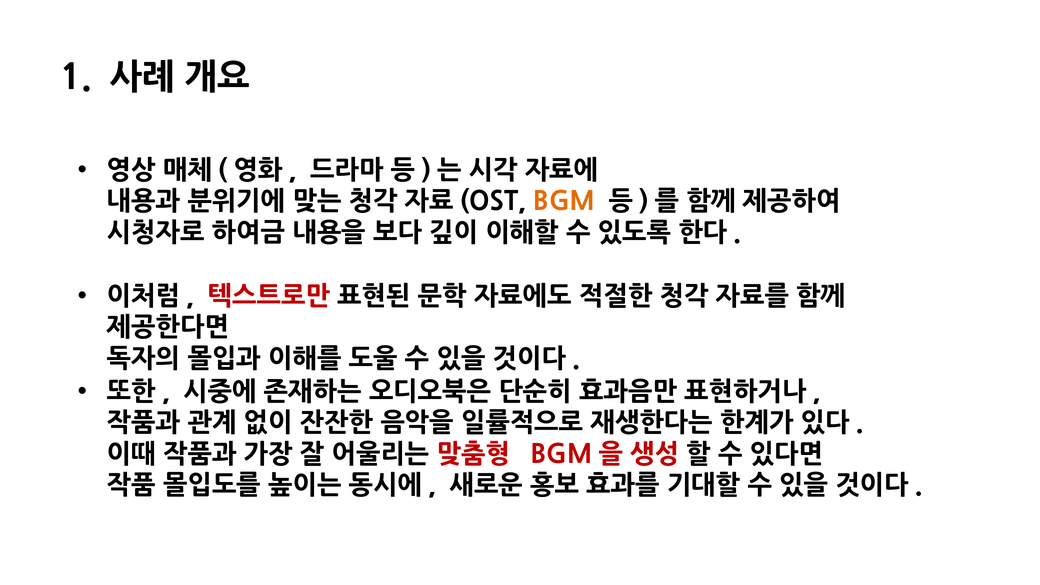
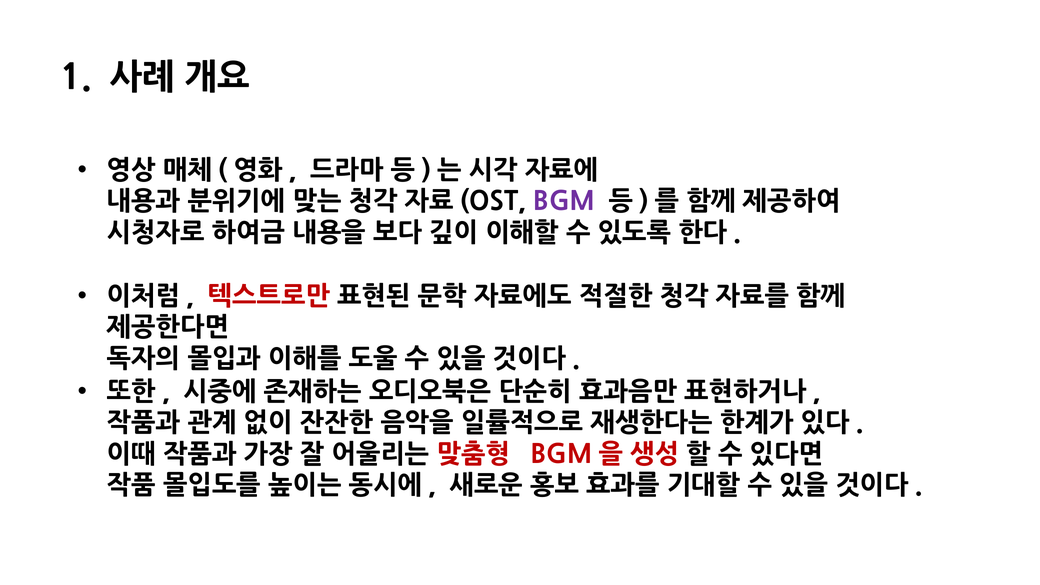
BGM colour: orange -> purple (564, 202)
